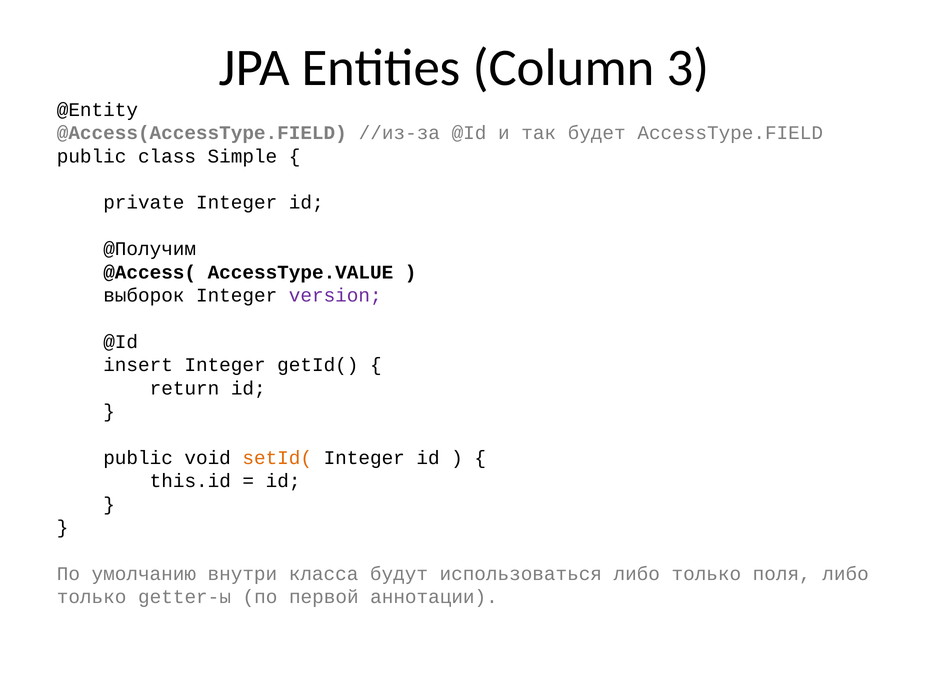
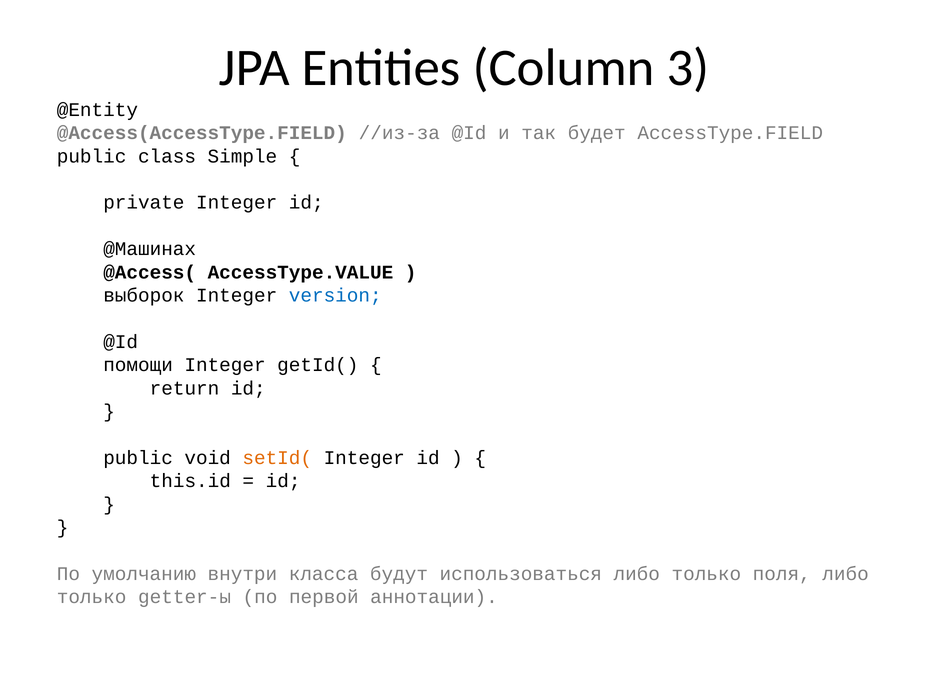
@Получим: @Получим -> @Машинах (150, 249)
version colour: purple -> blue (335, 296)
insert: insert -> помощи (138, 365)
